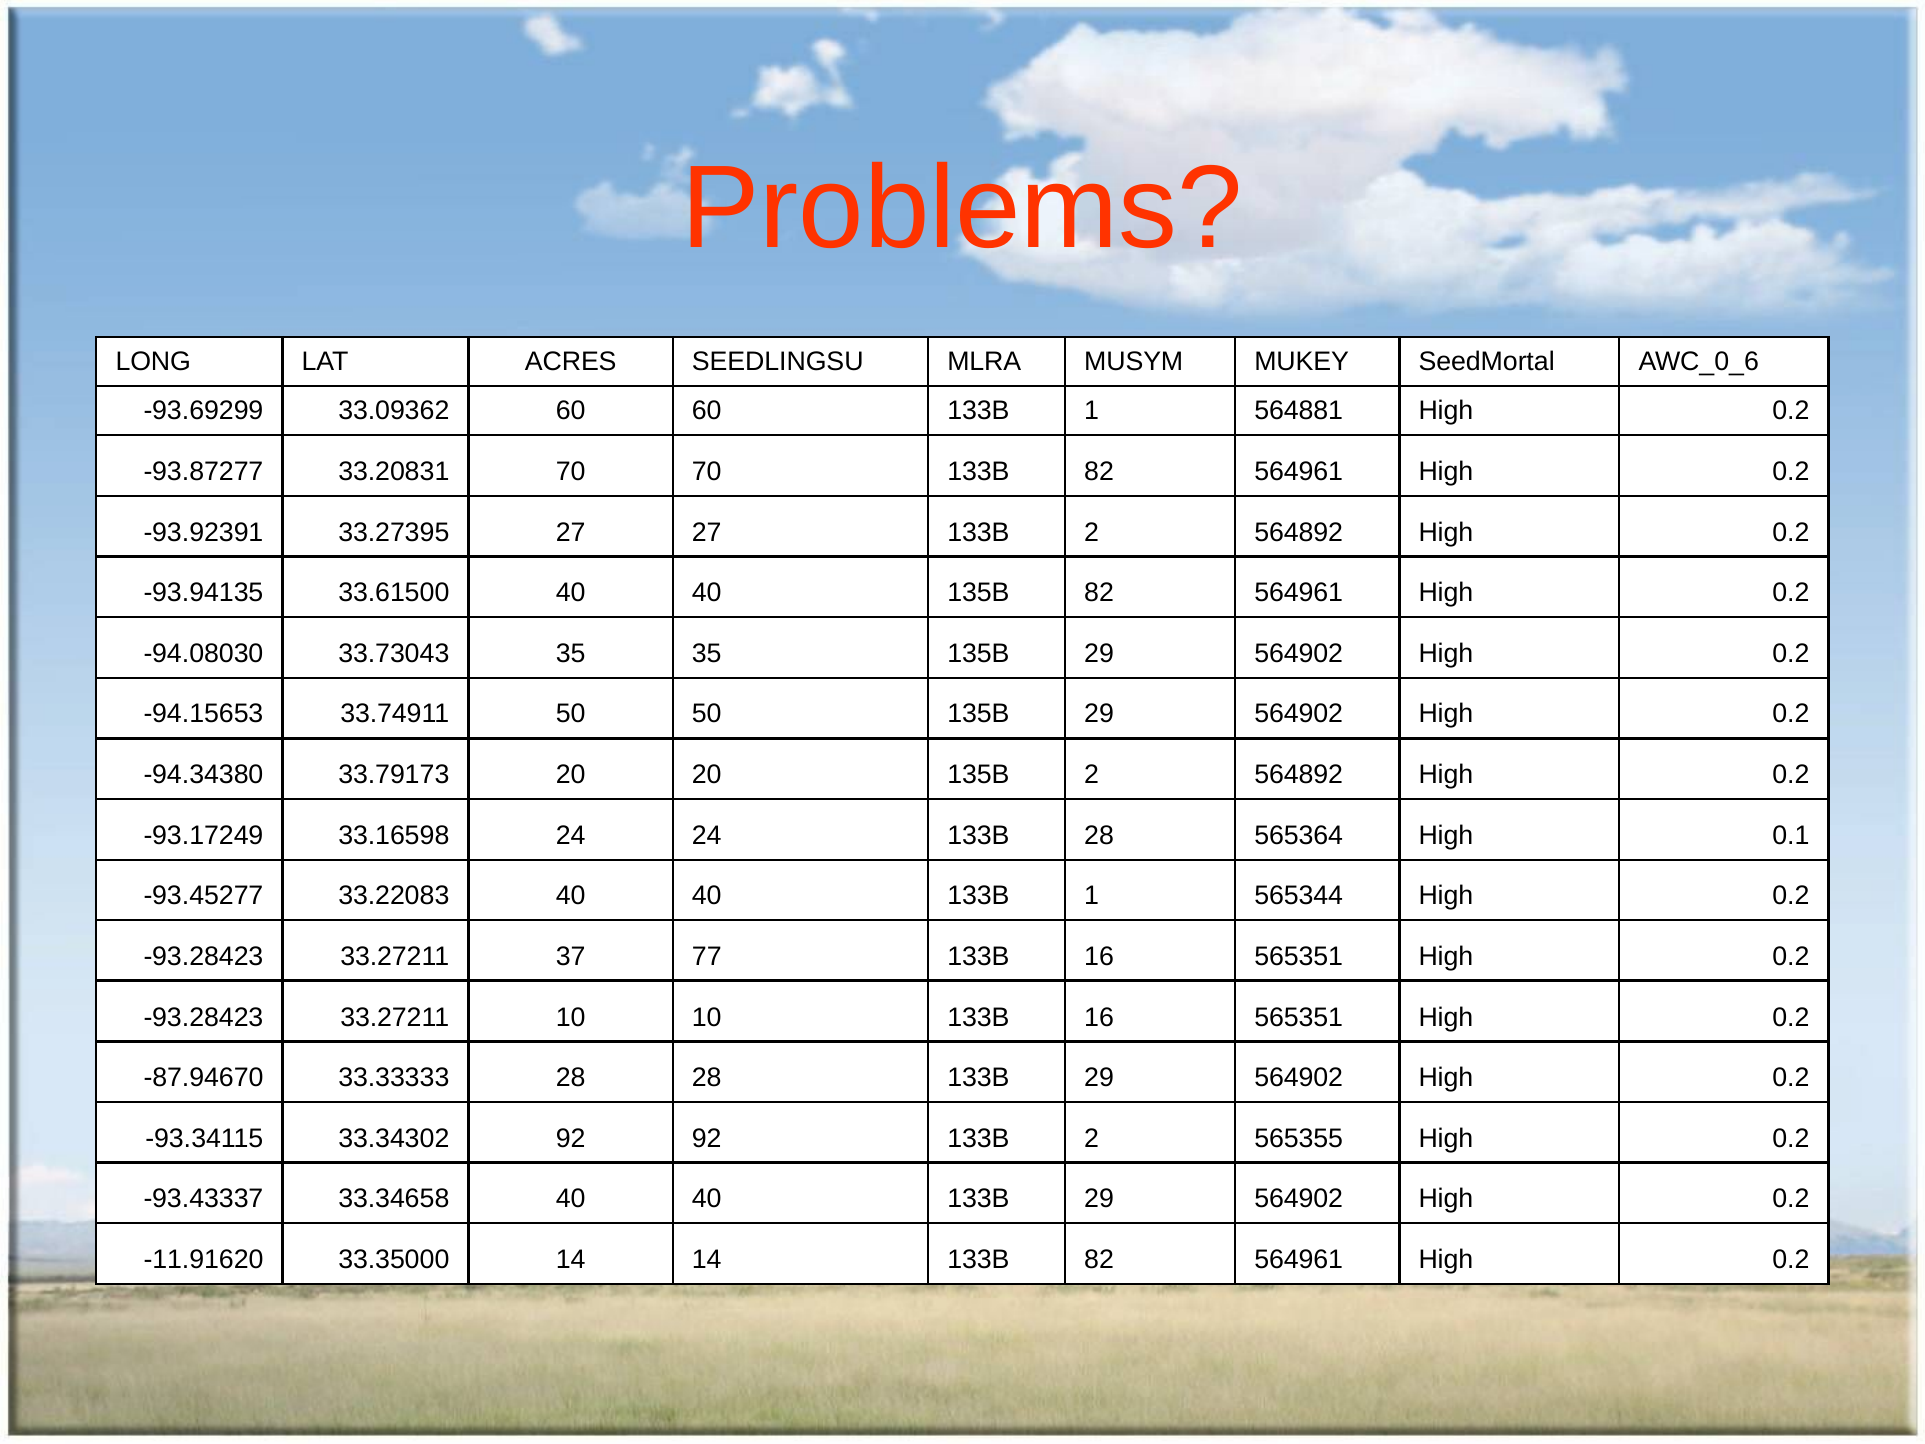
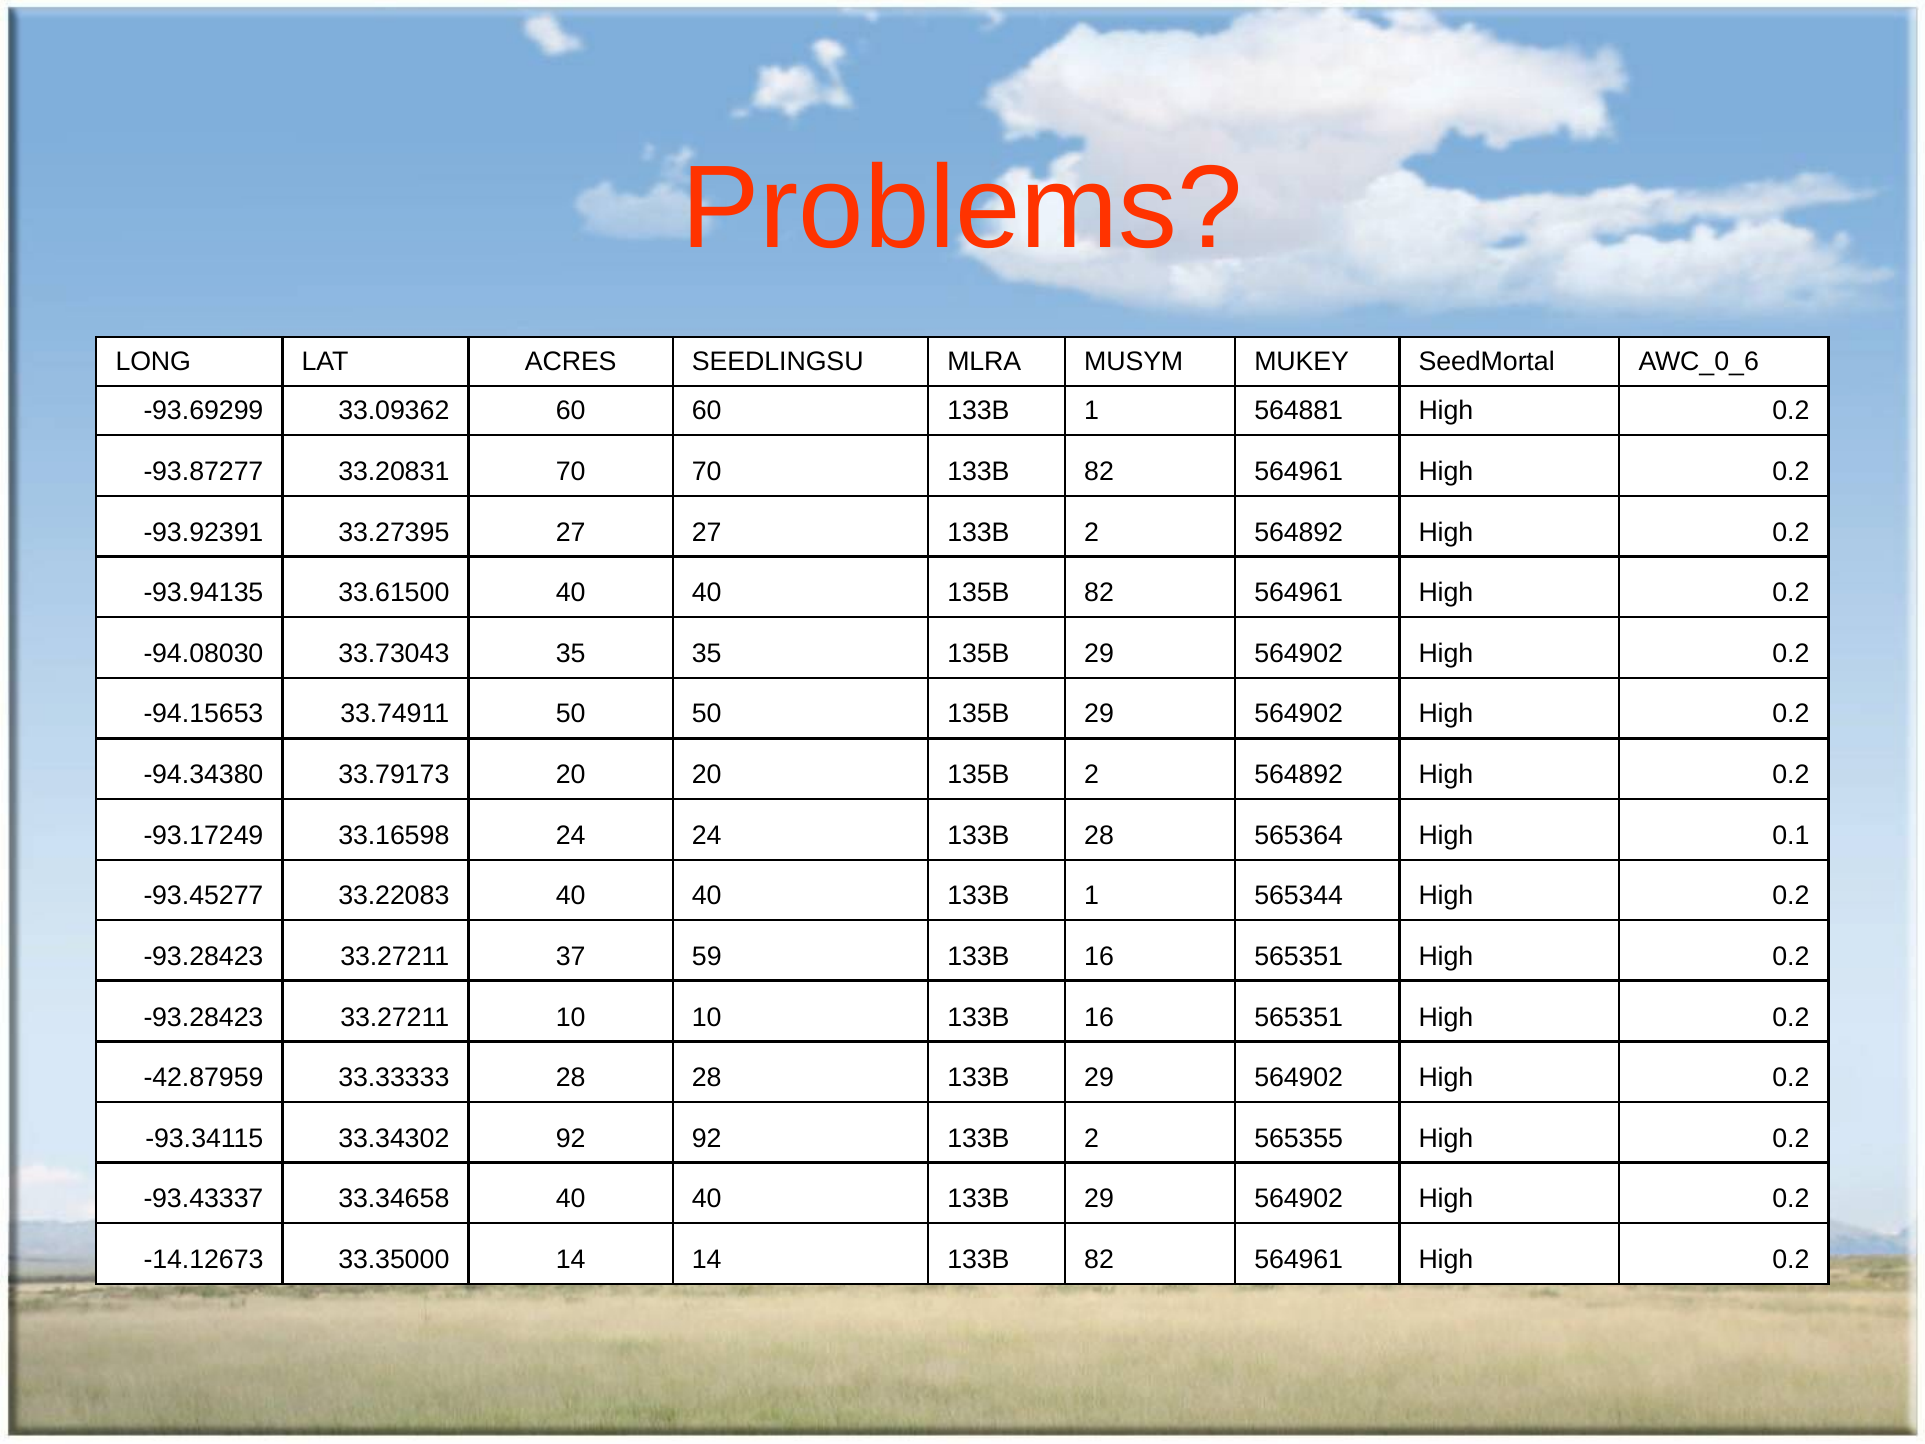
77: 77 -> 59 (707, 956)
-87.94670: -87.94670 -> -42.87959 (203, 1078)
-11.91620: -11.91620 -> -14.12673 (203, 1259)
